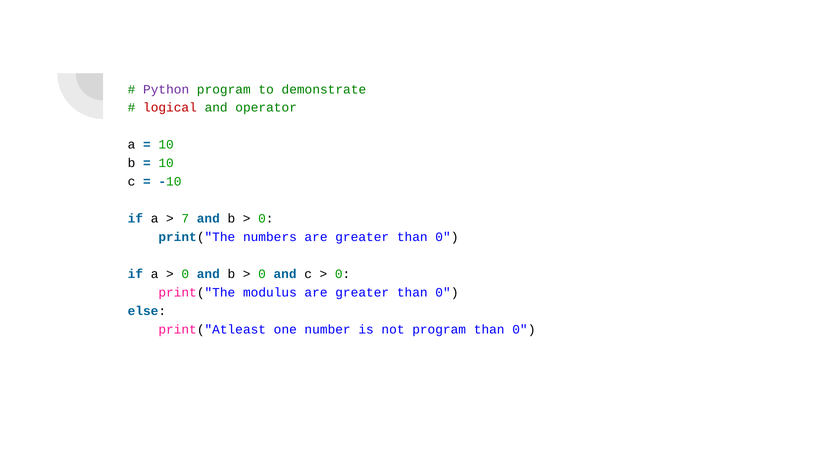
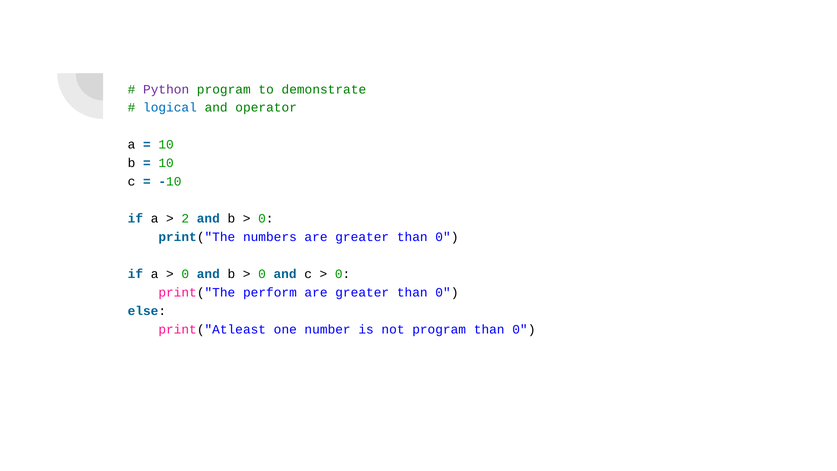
logical colour: red -> blue (170, 108)
7: 7 -> 2 (185, 218)
modulus: modulus -> perform (270, 292)
